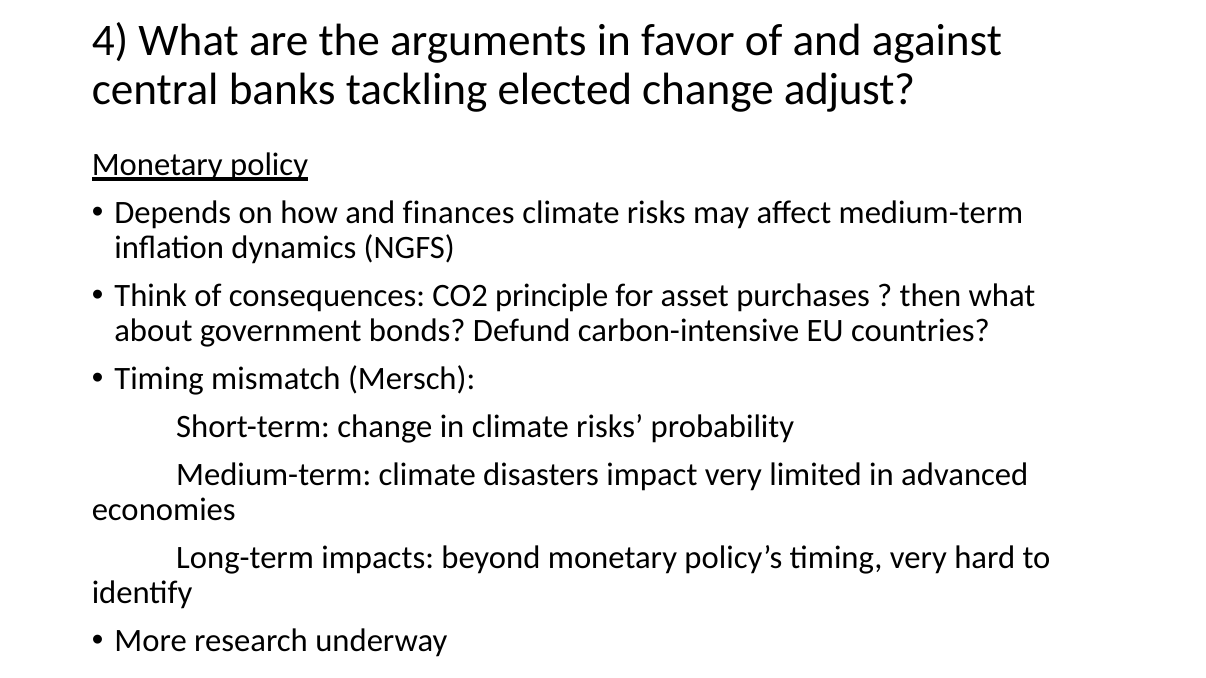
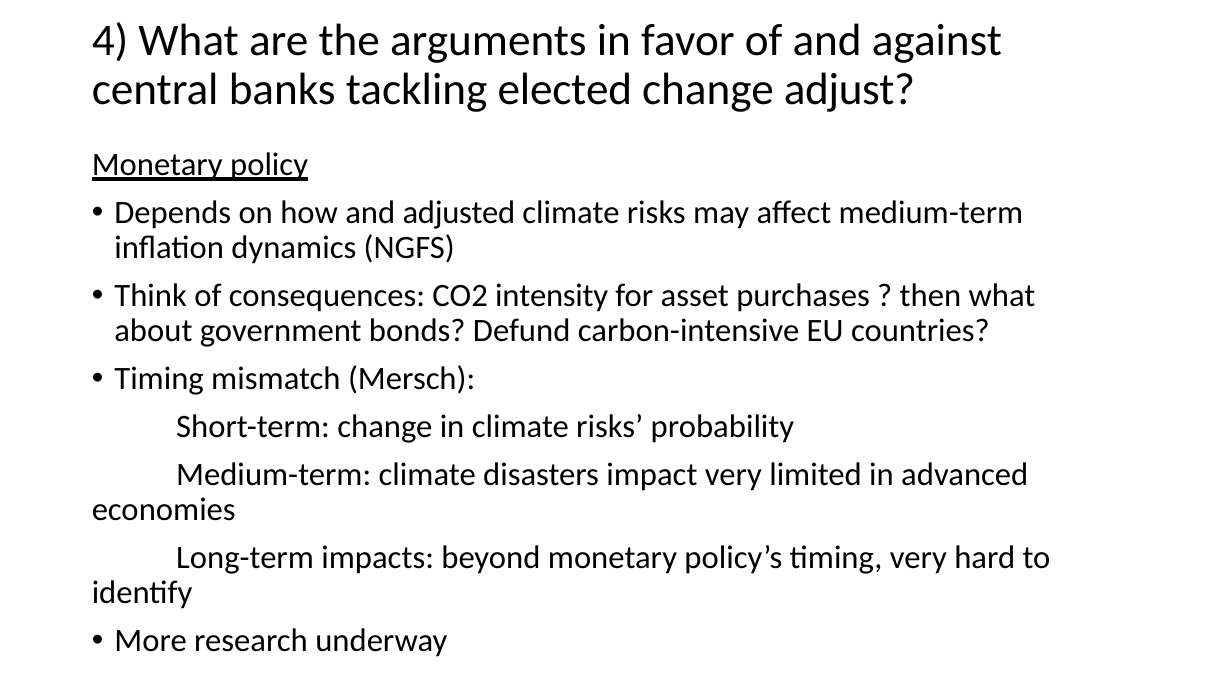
finances: finances -> adjusted (459, 213)
principle: principle -> intensity (552, 296)
